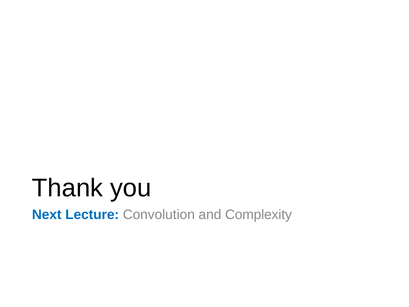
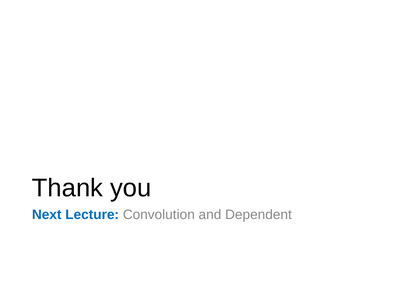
Complexity: Complexity -> Dependent (258, 215)
